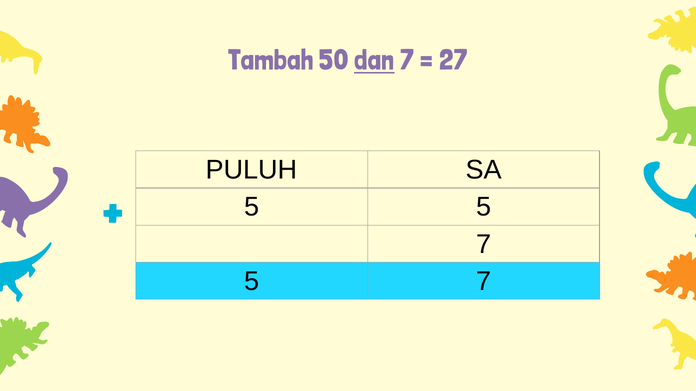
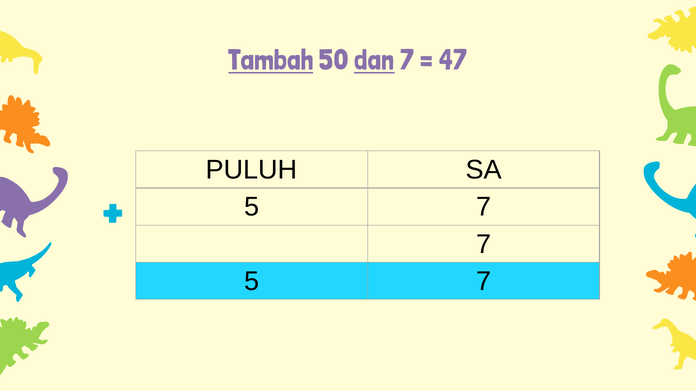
Tambah underline: none -> present (271, 60)
27: 27 -> 47 (453, 60)
5: 5 -> 7 (484, 207)
